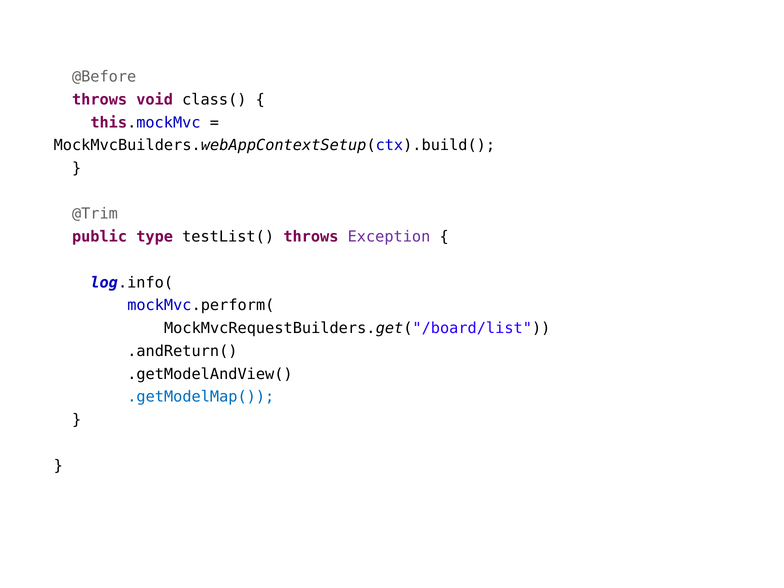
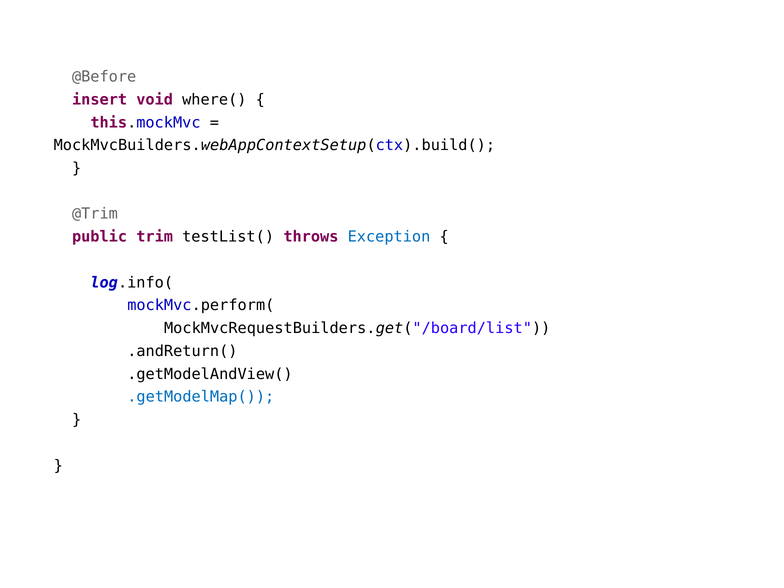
throws: throws -> insert (100, 100)
class(: class( -> where( (214, 100)
type: type -> trim (155, 237)
Exception colour: purple -> blue (389, 237)
